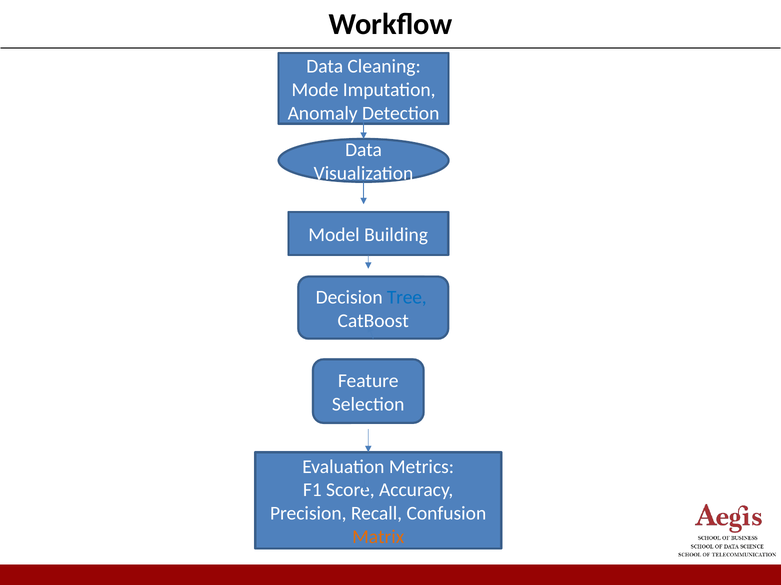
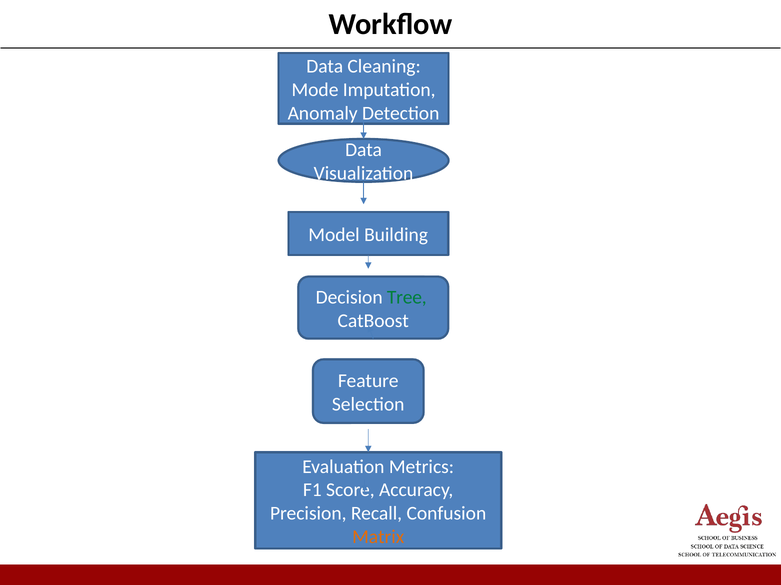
Tree colour: blue -> green (407, 298)
